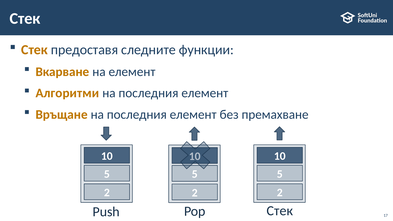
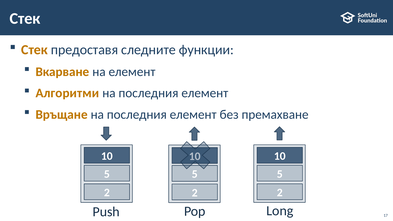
Стек: Стек -> Long (280, 211)
